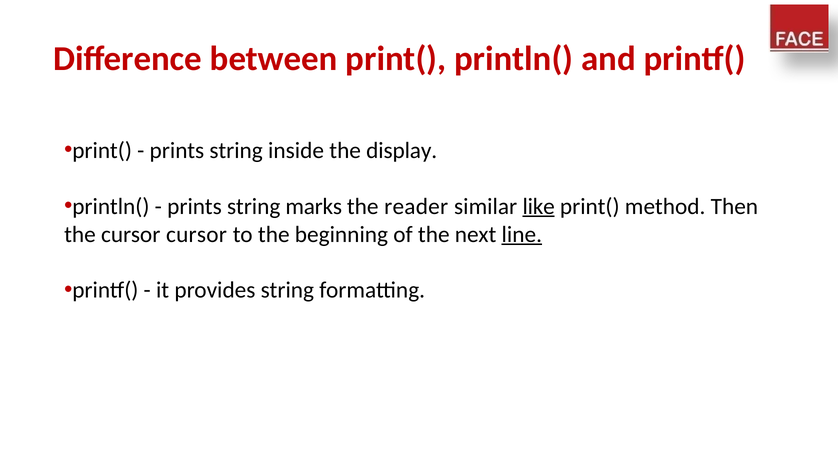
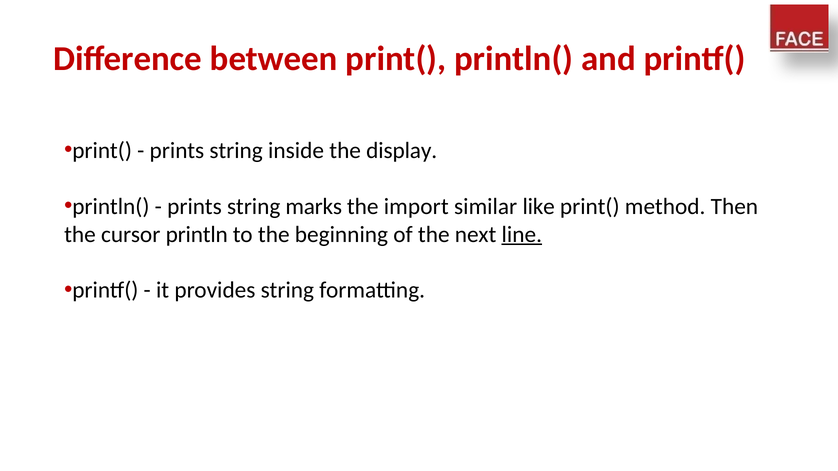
reader: reader -> import (416, 207)
like underline: present -> none (539, 207)
cursor cursor: cursor -> println (197, 235)
